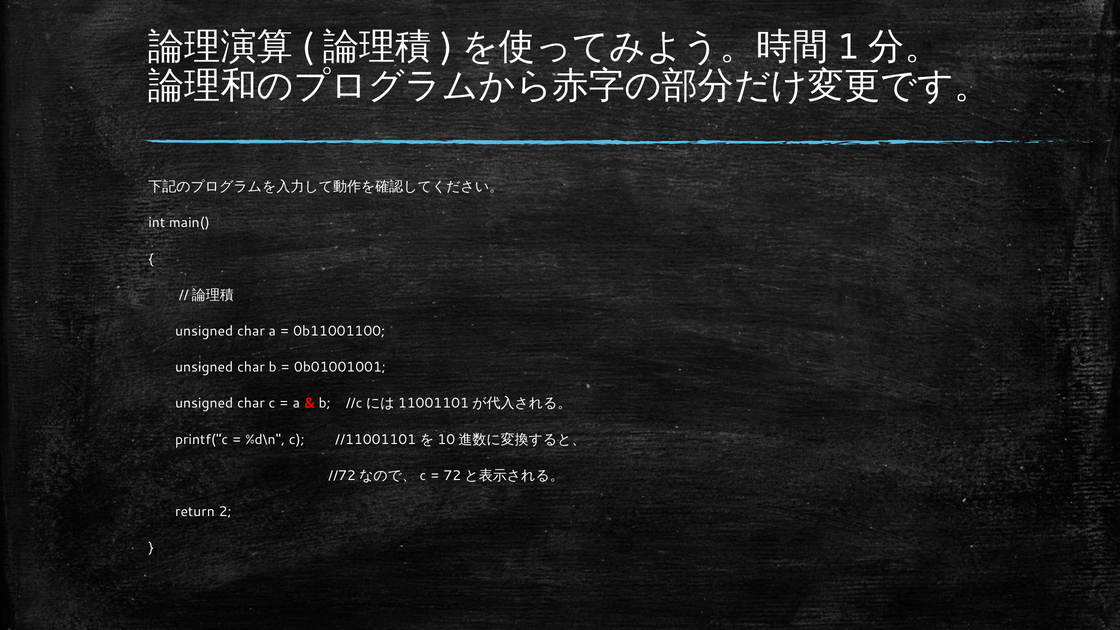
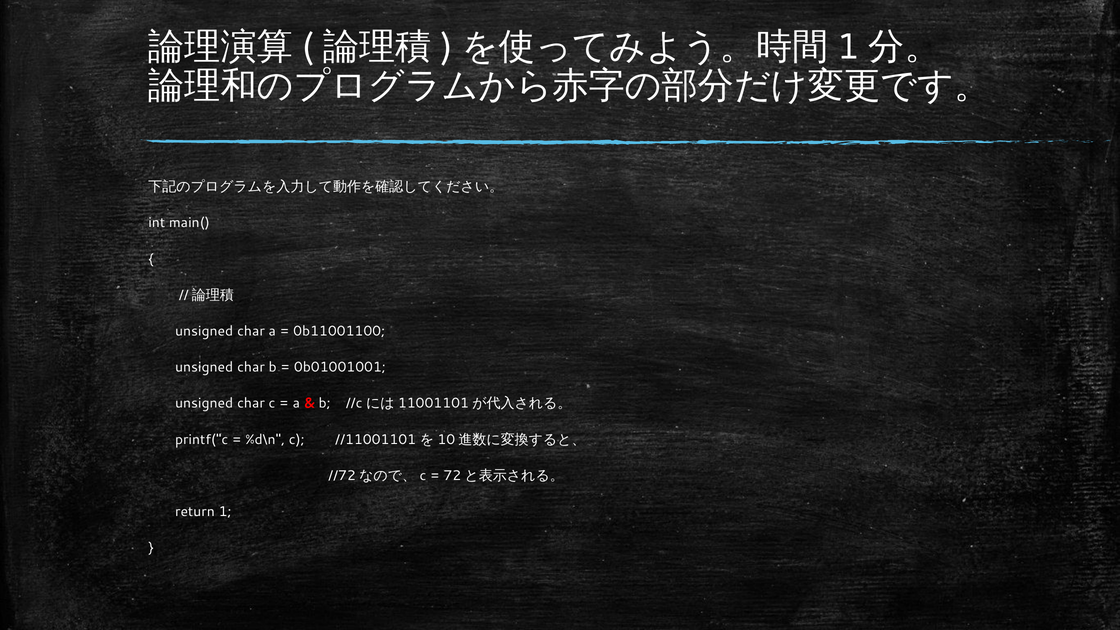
2: 2 -> 1 (225, 512)
